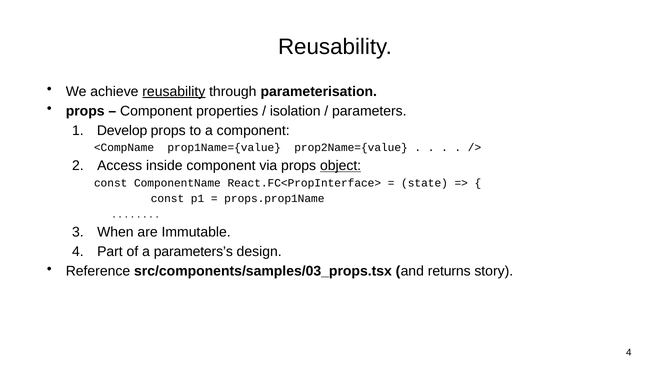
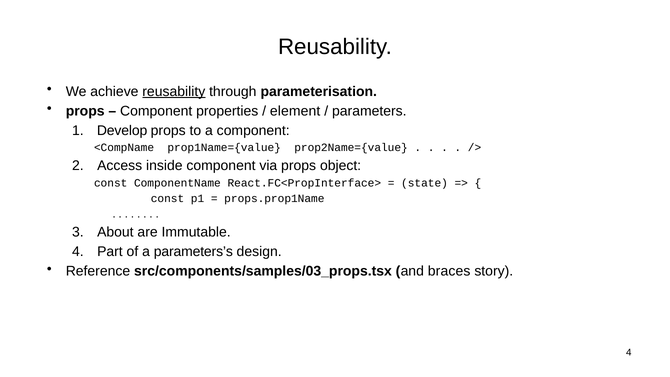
isolation: isolation -> element (295, 111)
object underline: present -> none (341, 166)
When: When -> About (115, 232)
returns: returns -> braces (449, 271)
